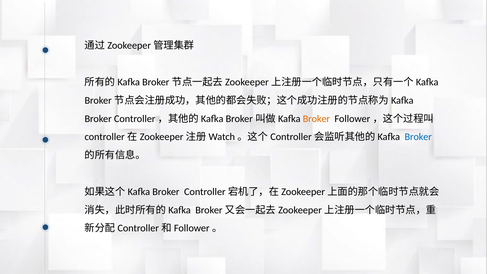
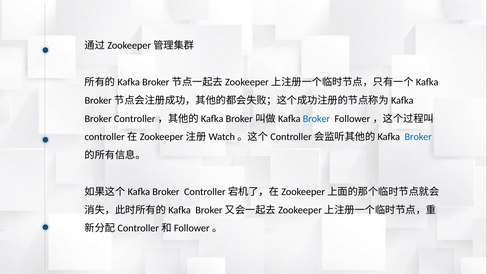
Broker colour: orange -> blue (316, 119)
